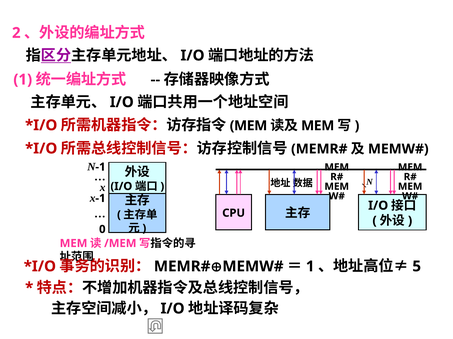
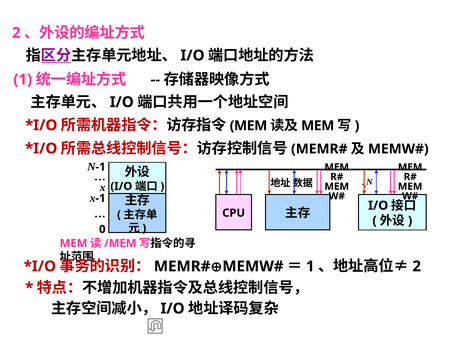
5: 5 -> 2 (417, 267)
